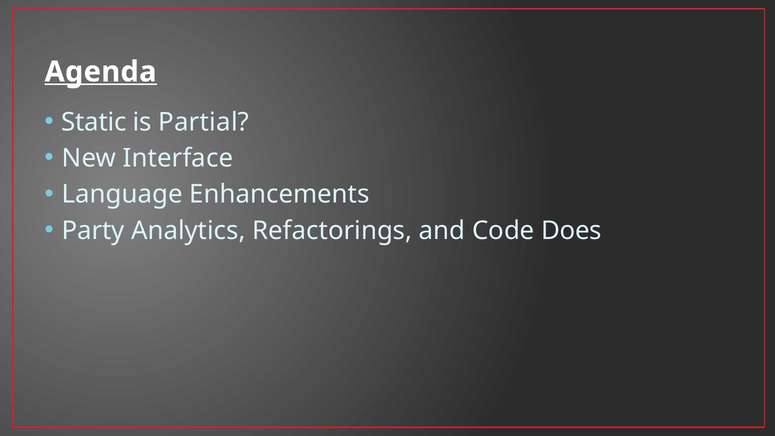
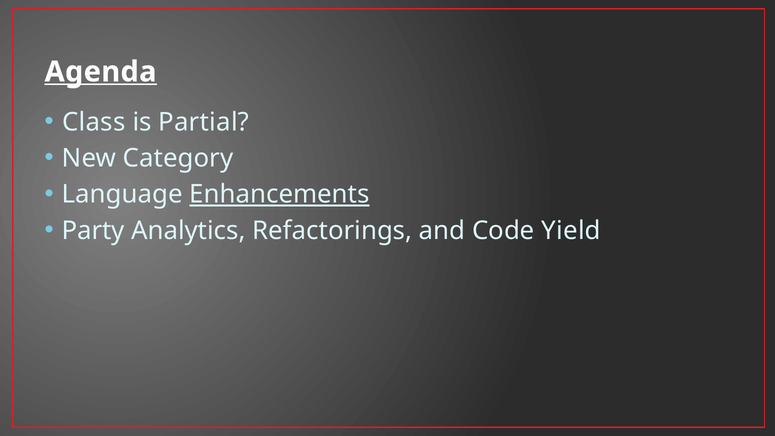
Static: Static -> Class (94, 122)
Interface: Interface -> Category (178, 158)
Enhancements underline: none -> present (280, 194)
Does: Does -> Yield (571, 231)
